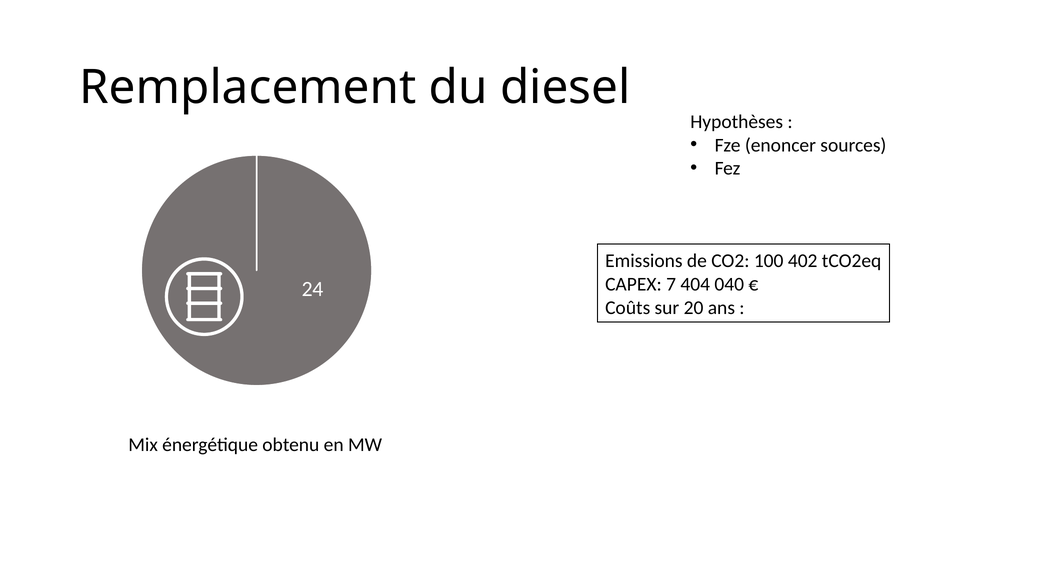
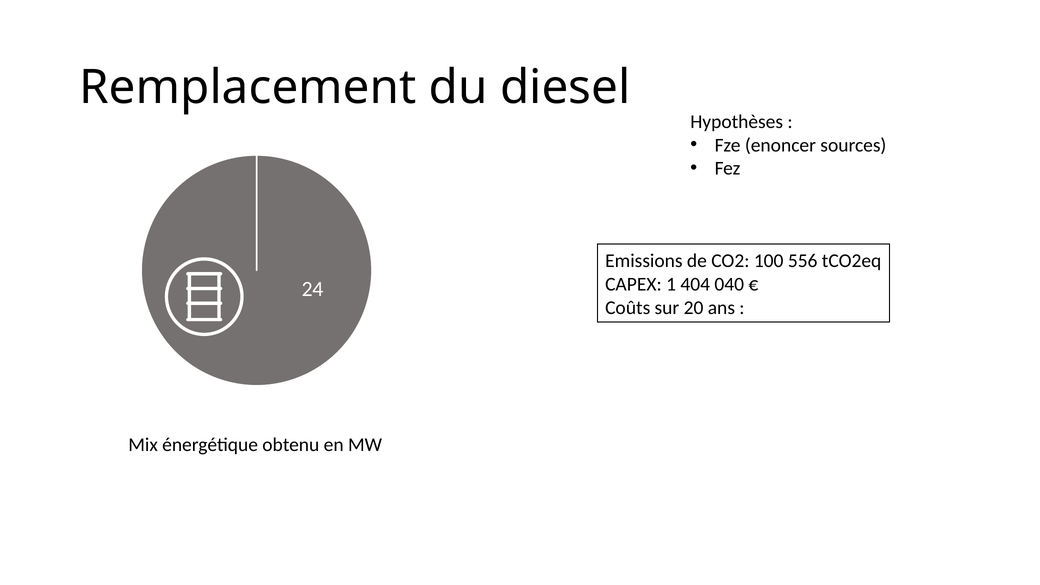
402: 402 -> 556 (803, 261)
7: 7 -> 1 (671, 284)
